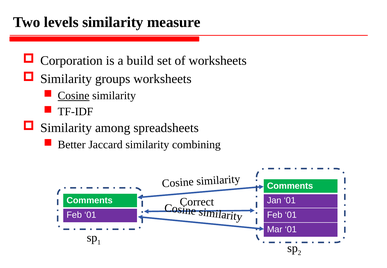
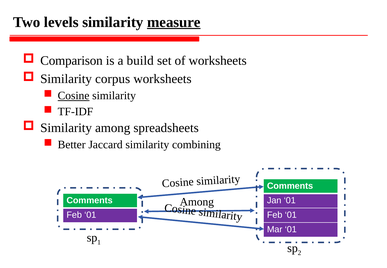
measure underline: none -> present (174, 22)
Corporation: Corporation -> Comparison (71, 61)
groups: groups -> corpus (113, 79)
Correct: Correct -> Among (197, 202)
